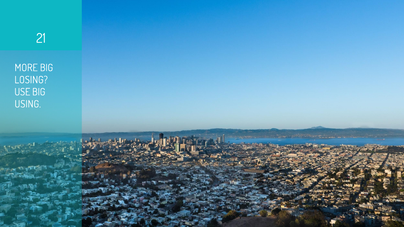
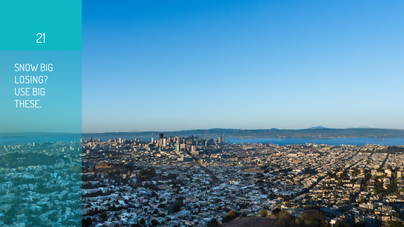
MORE: MORE -> SNOW (26, 68)
USING: USING -> THESE (28, 104)
